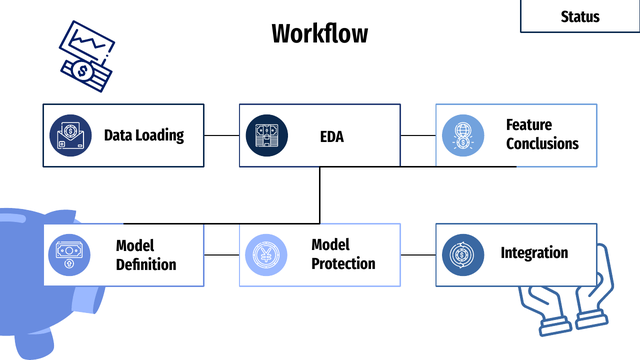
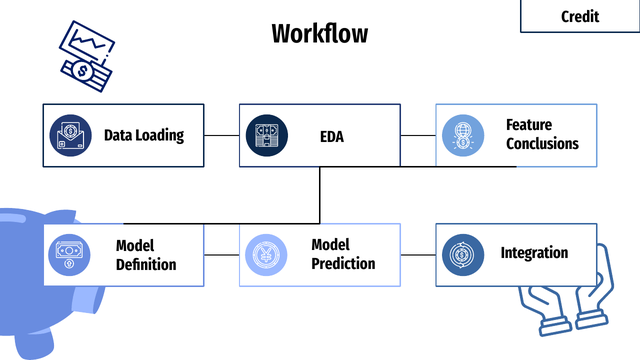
Status: Status -> Credit (580, 17)
Protection: Protection -> Prediction (344, 264)
